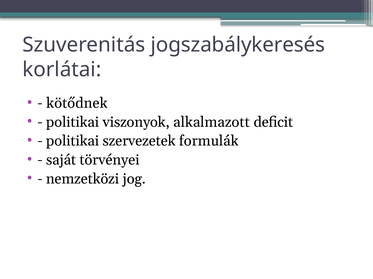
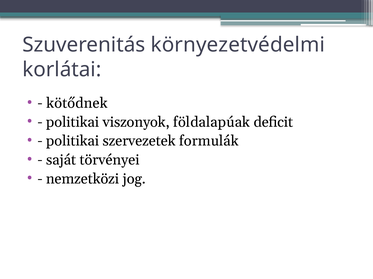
jogszabálykeresés: jogszabálykeresés -> környezetvédelmi (238, 45)
alkalmazott: alkalmazott -> földalapúak (212, 122)
